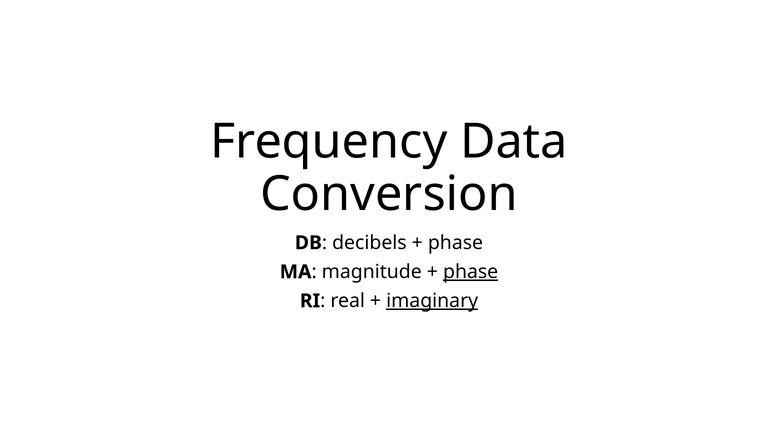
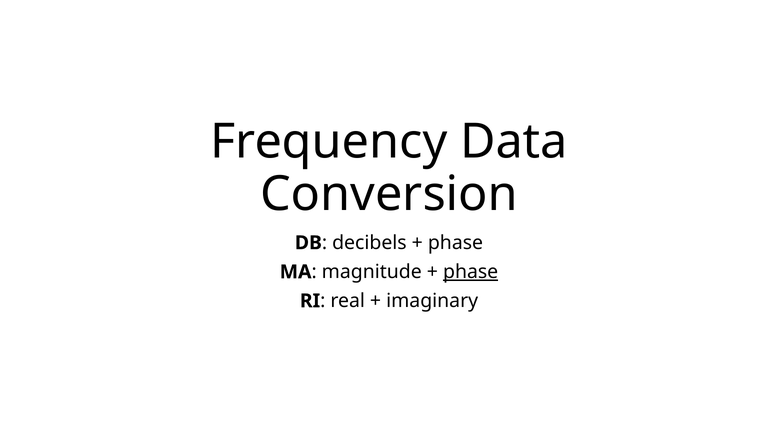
imaginary underline: present -> none (432, 301)
